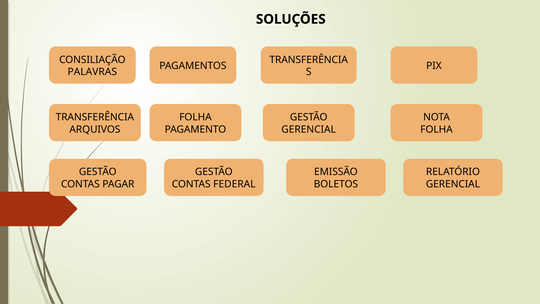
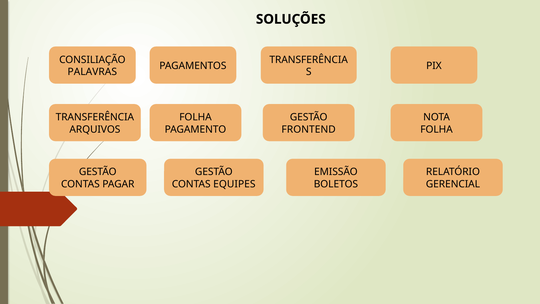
GERENCIAL: GERENCIAL -> FRONTEND (309, 129)
FEDERAL: FEDERAL -> EQUIPES (234, 184)
